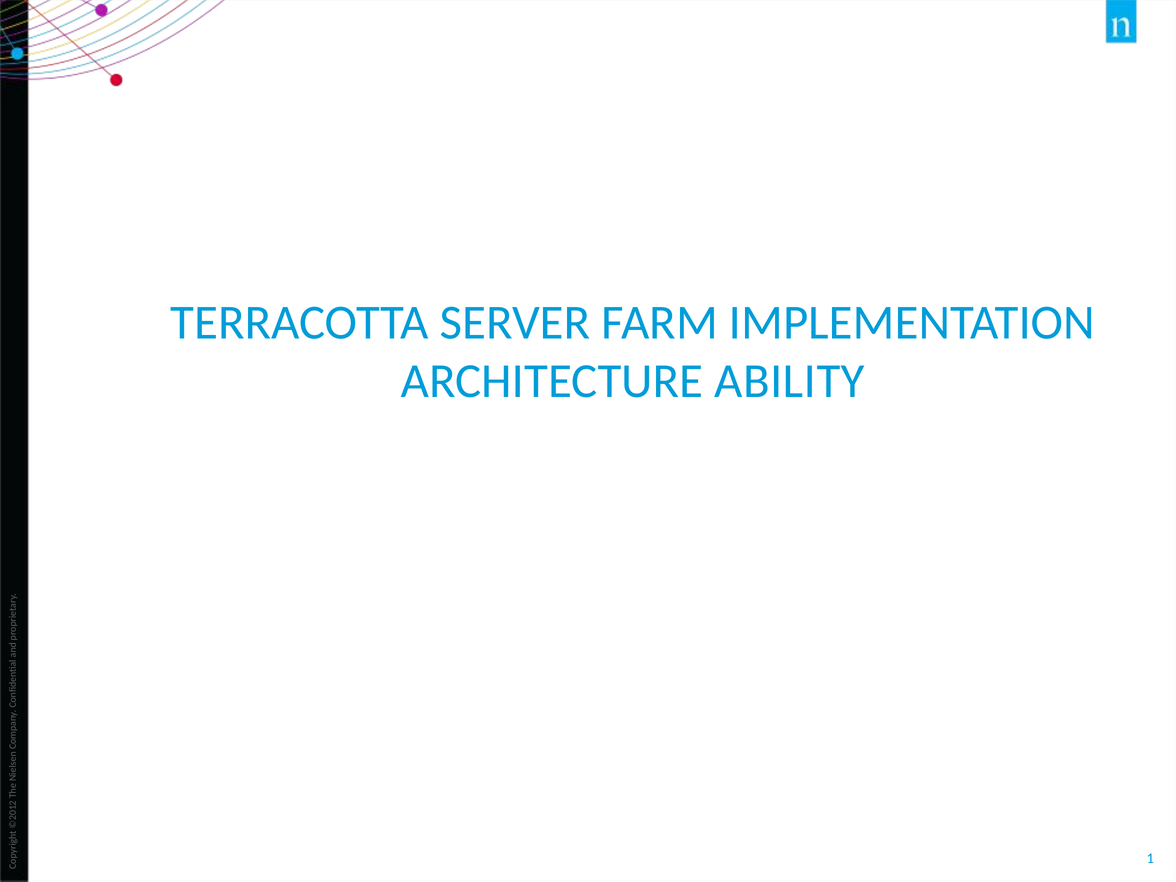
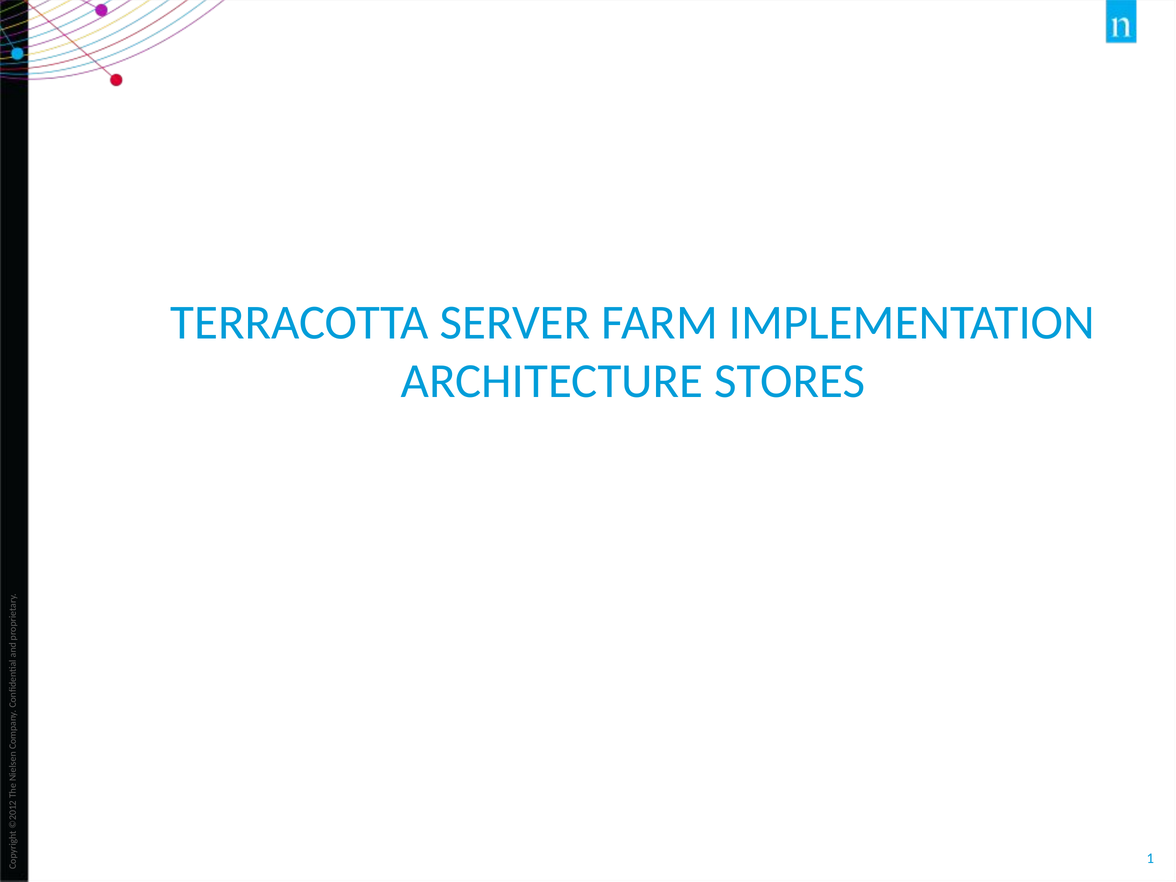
ABILITY: ABILITY -> STORES (790, 381)
